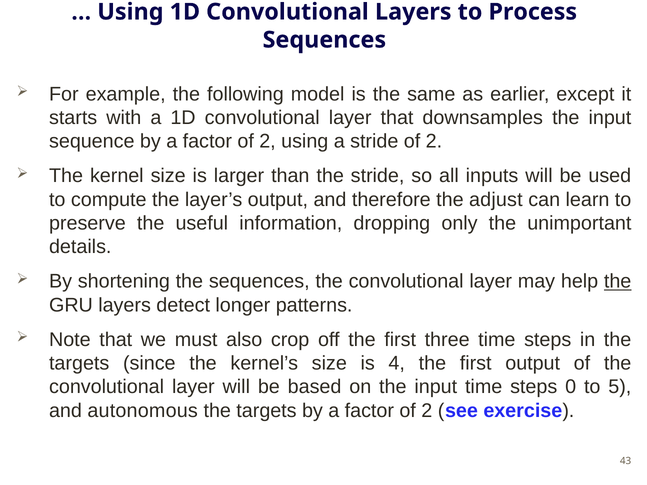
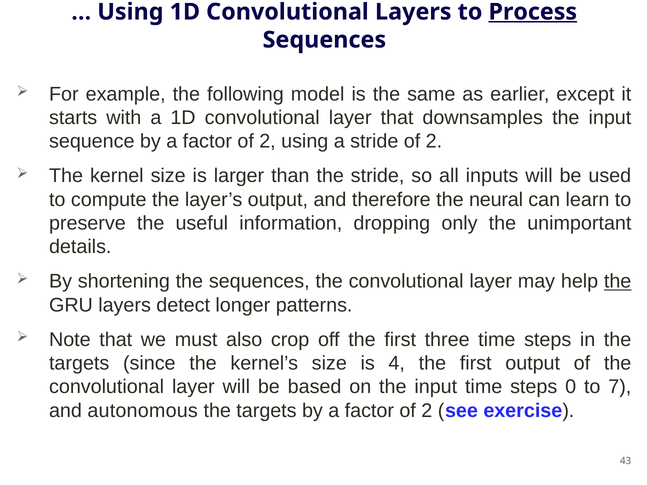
Process underline: none -> present (533, 12)
adjust: adjust -> neural (496, 200)
5: 5 -> 7 (620, 387)
